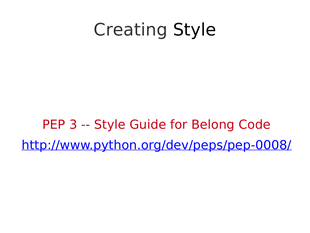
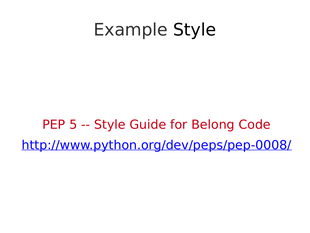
Creating: Creating -> Example (131, 30)
3: 3 -> 5 (73, 124)
